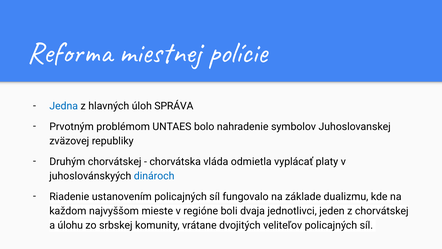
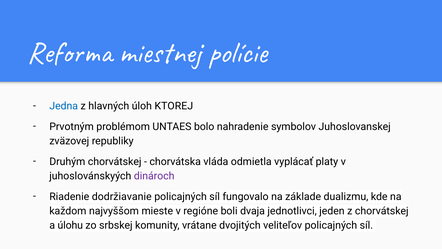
SPRÁVA: SPRÁVA -> KTOREJ (174, 106)
dinároch colour: blue -> purple (154, 176)
ustanovením: ustanovením -> dodržiavanie (122, 196)
